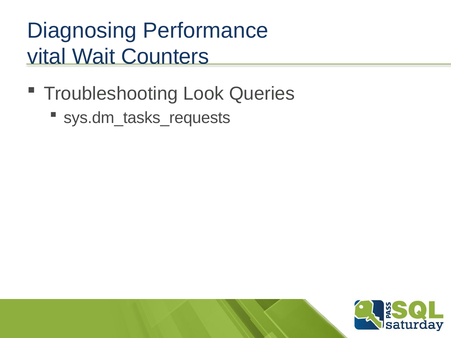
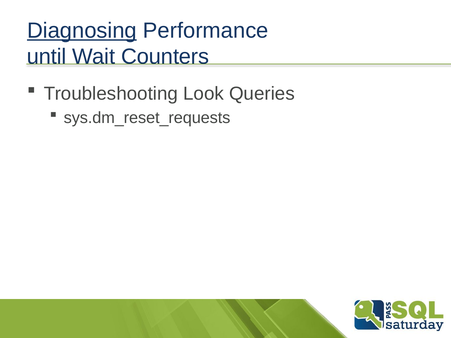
Diagnosing underline: none -> present (82, 30)
vital: vital -> until (47, 57)
sys.dm_tasks_requests: sys.dm_tasks_requests -> sys.dm_reset_requests (147, 118)
